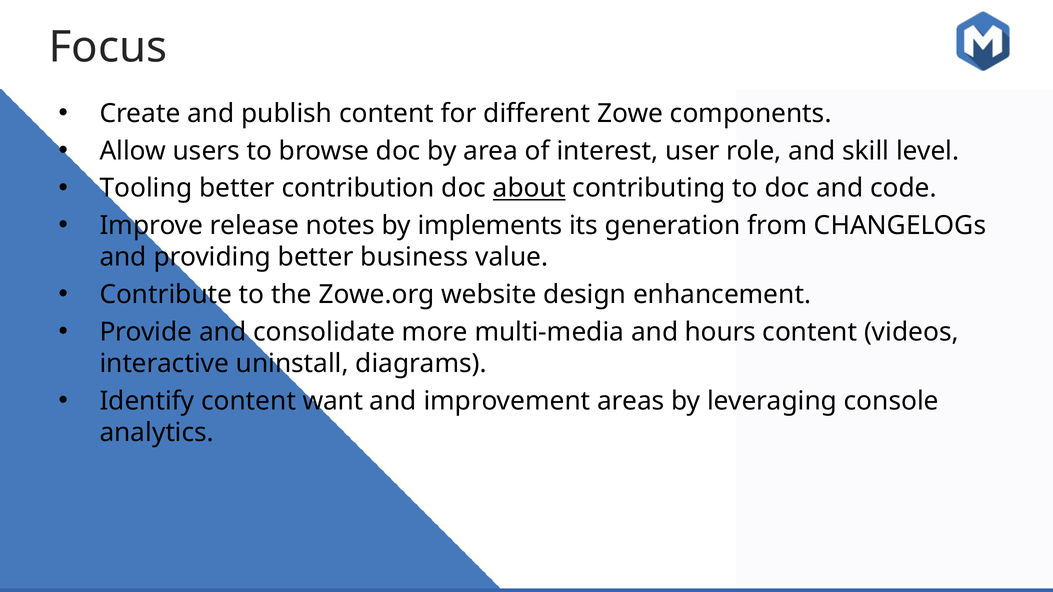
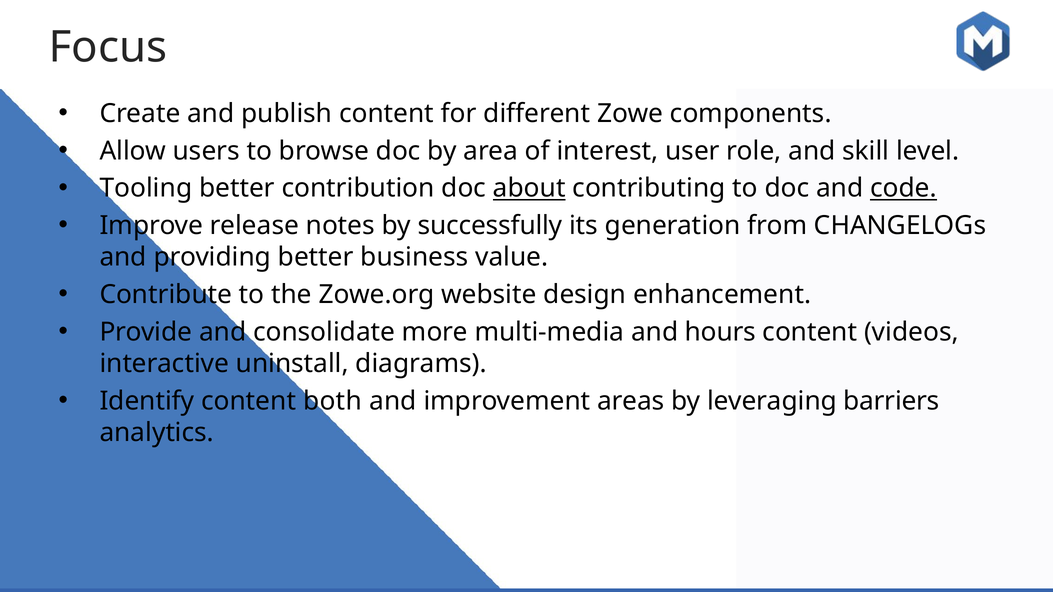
code underline: none -> present (904, 188)
implements: implements -> successfully (490, 226)
want: want -> both (333, 401)
console: console -> barriers (891, 401)
